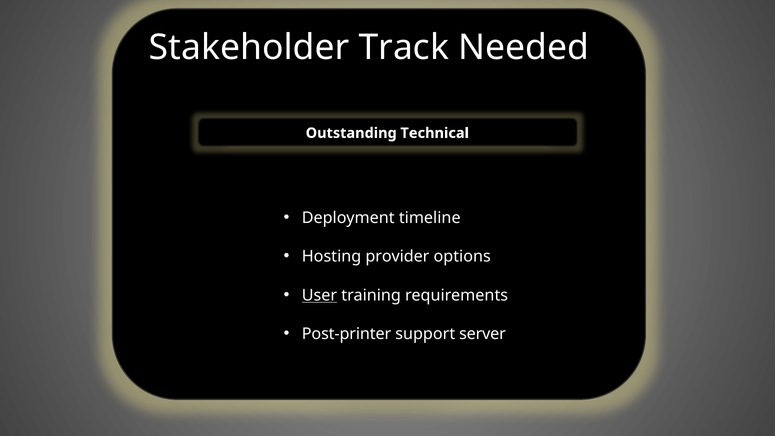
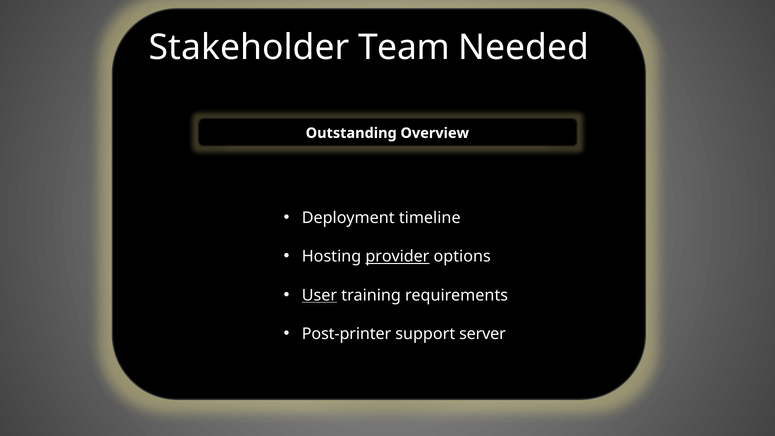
Track: Track -> Team (404, 47)
Technical: Technical -> Overview (435, 133)
provider underline: none -> present (397, 256)
